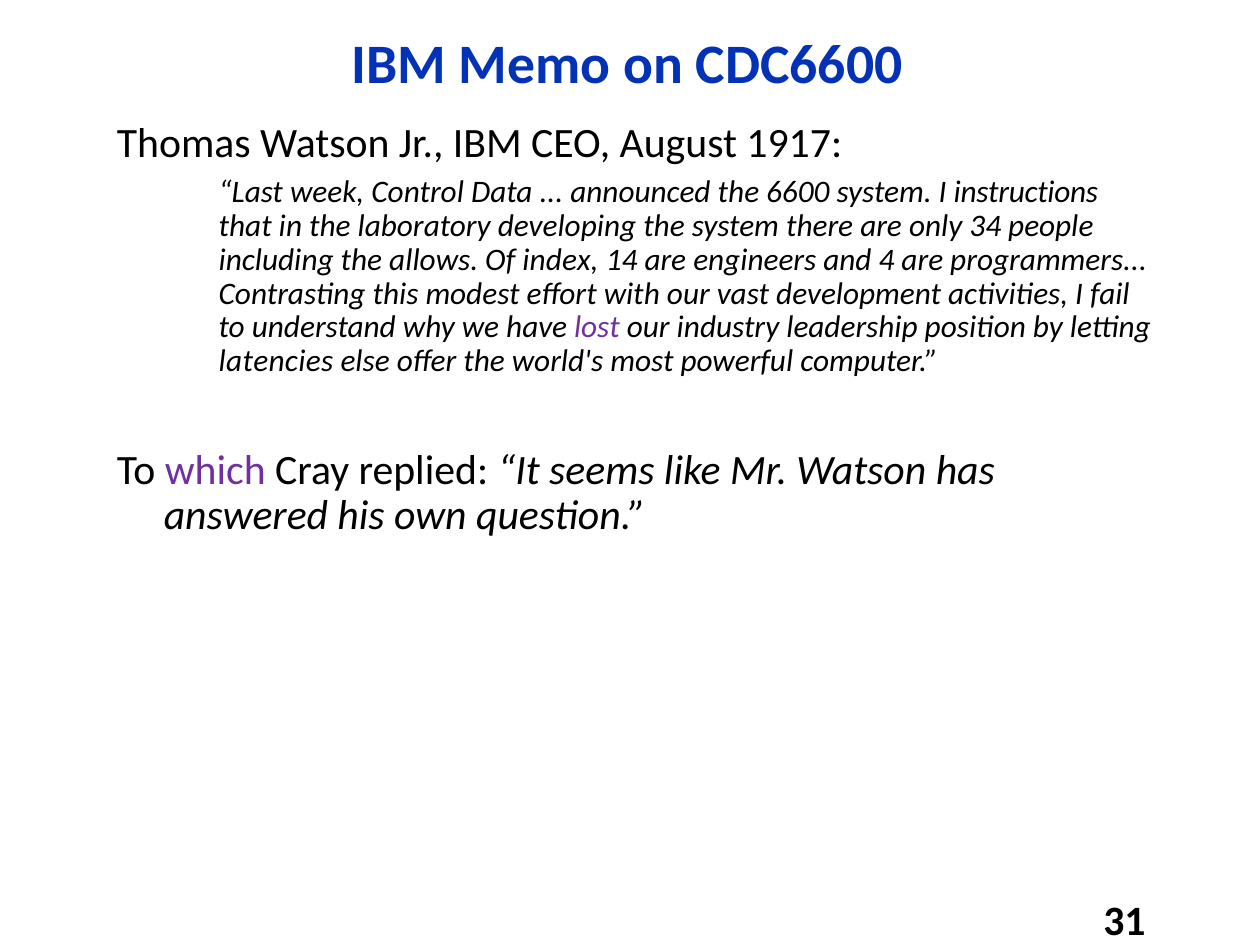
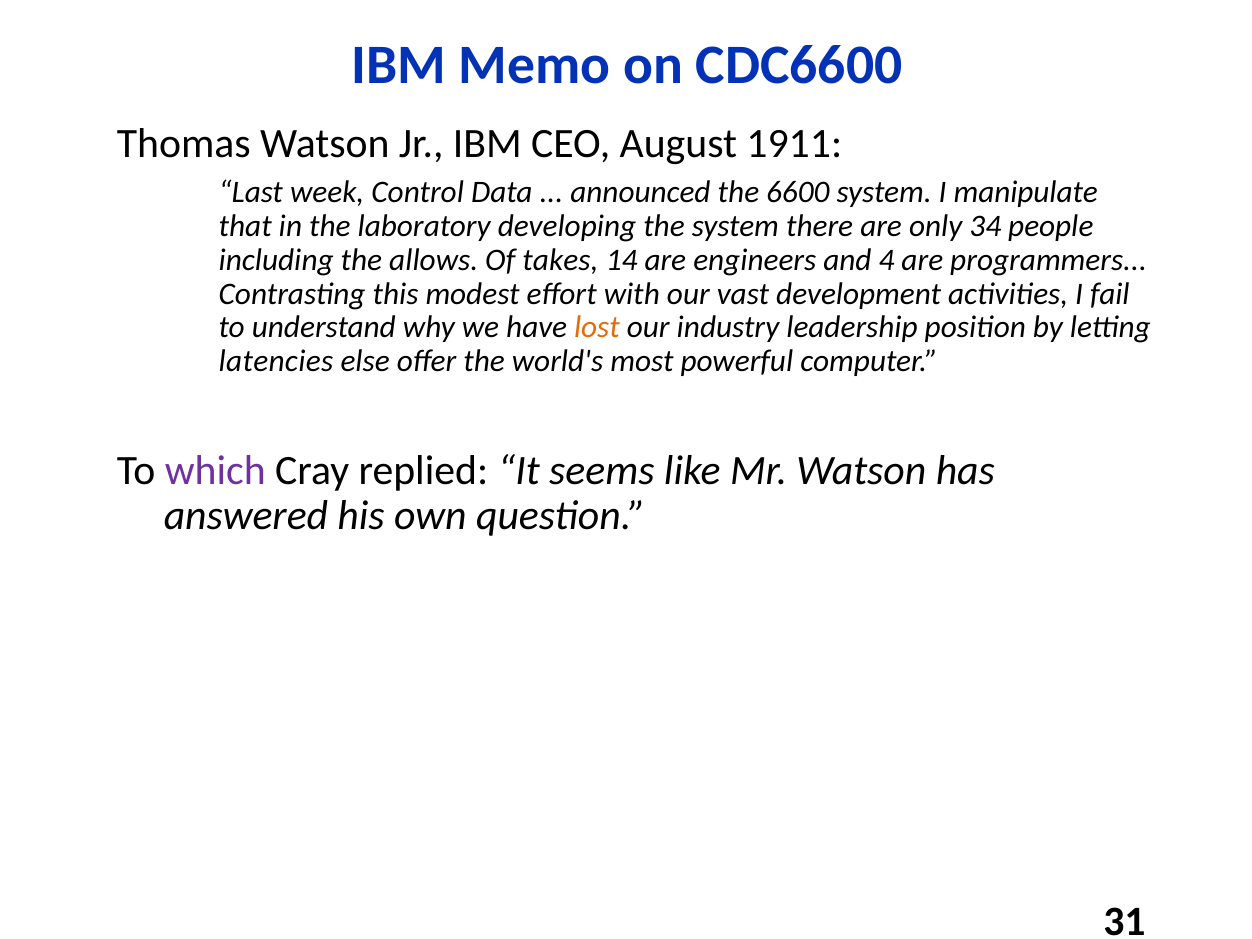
1917: 1917 -> 1911 (794, 143)
instructions: instructions -> manipulate (1026, 192)
index: index -> takes (560, 260)
lost colour: purple -> orange (597, 328)
